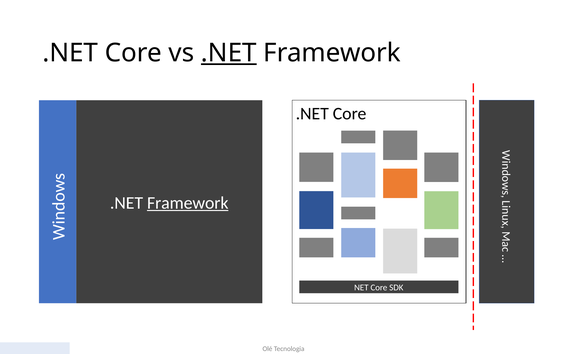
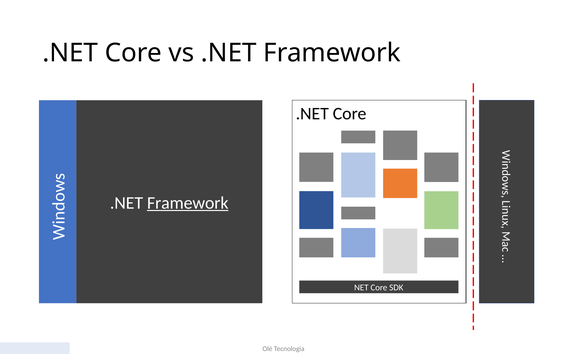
.NET underline: present -> none (229, 53)
